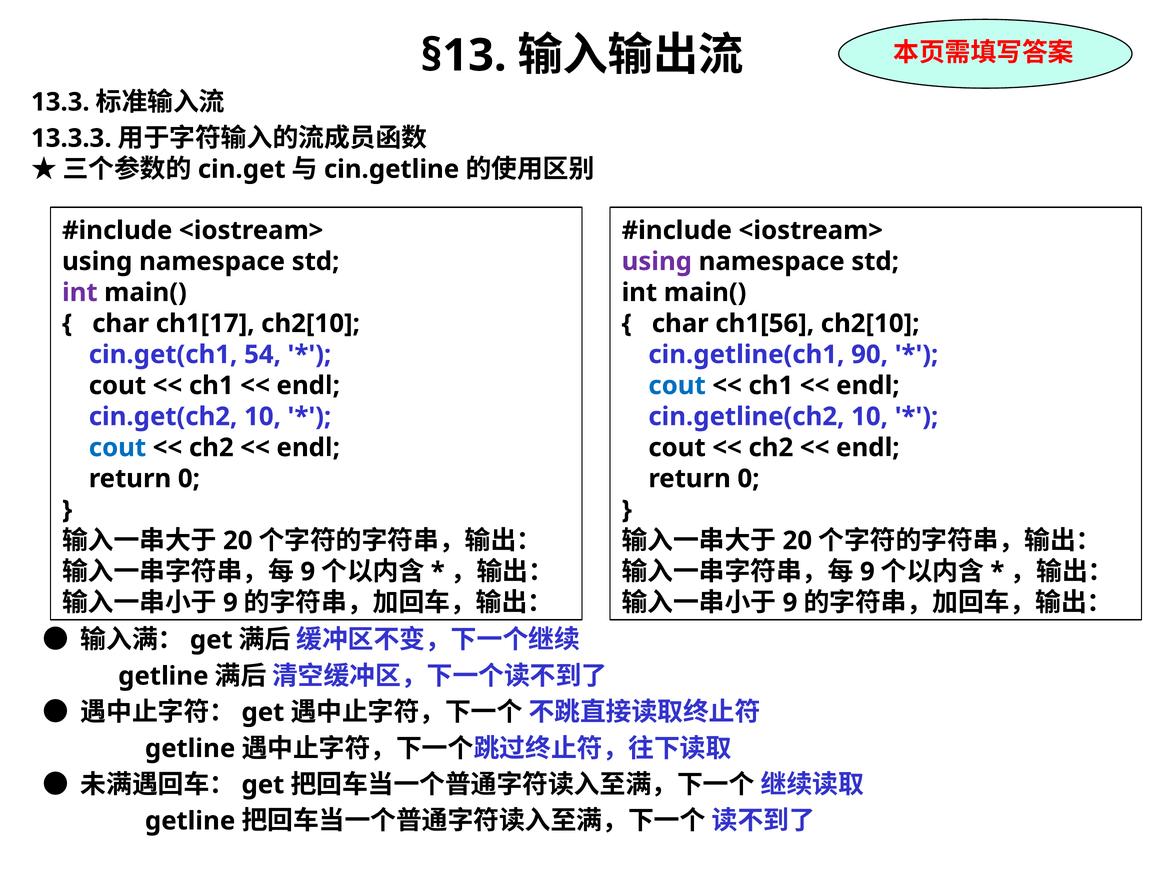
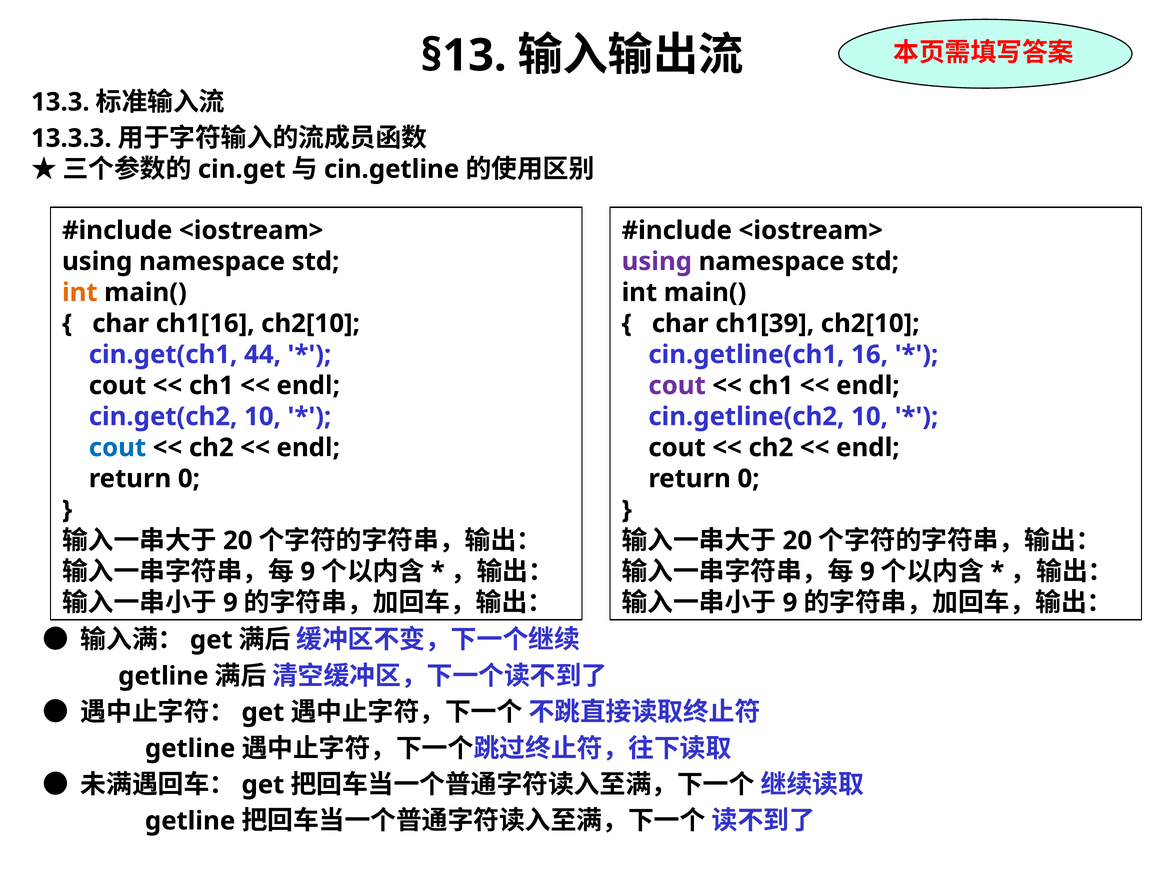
int colour: purple -> orange (80, 293)
ch1[17: ch1[17 -> ch1[16 (205, 324)
ch1[56: ch1[56 -> ch1[39 (765, 324)
54: 54 -> 44 (263, 355)
90: 90 -> 16 (870, 355)
cout colour: blue -> purple (677, 386)
